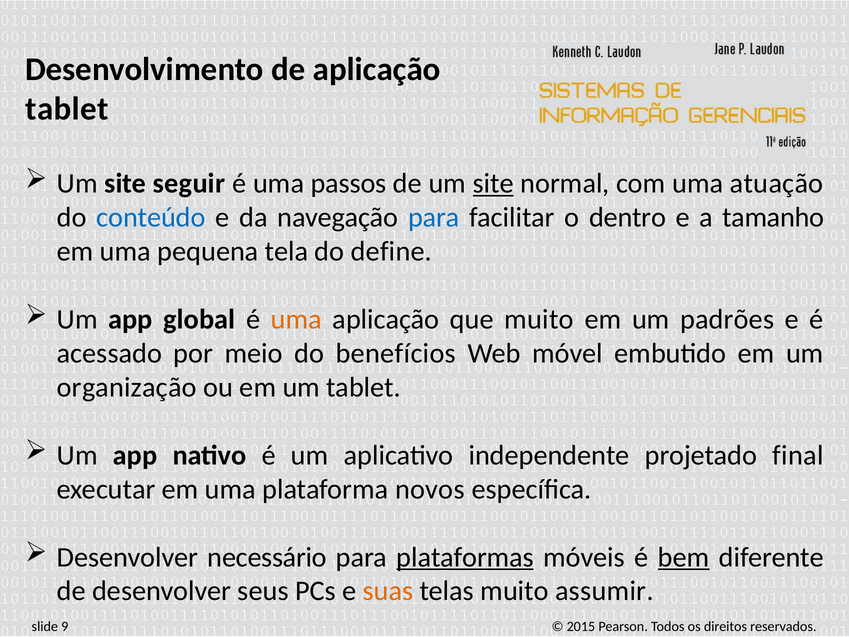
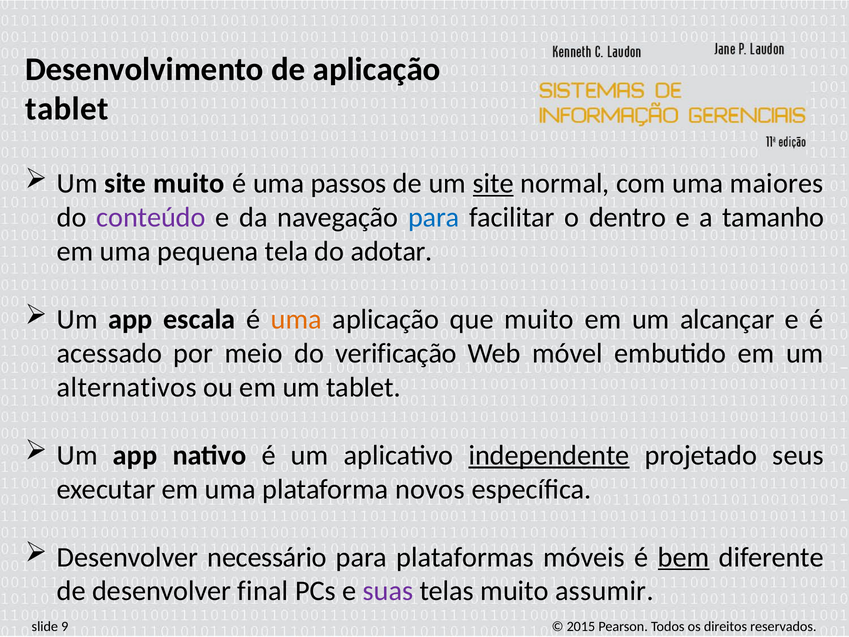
site seguir: seguir -> muito (189, 183)
atuação: atuação -> maiores (777, 183)
conteúdo colour: blue -> purple (151, 217)
define: define -> adotar (392, 251)
global: global -> escala (199, 319)
padrões: padrões -> alcançar (727, 319)
benefícios: benefícios -> verificação (396, 353)
organização: organização -> alternativos (127, 387)
independente underline: none -> present (549, 455)
final: final -> seus (798, 455)
plataformas underline: present -> none (465, 557)
seus: seus -> final (263, 591)
suas colour: orange -> purple (388, 591)
